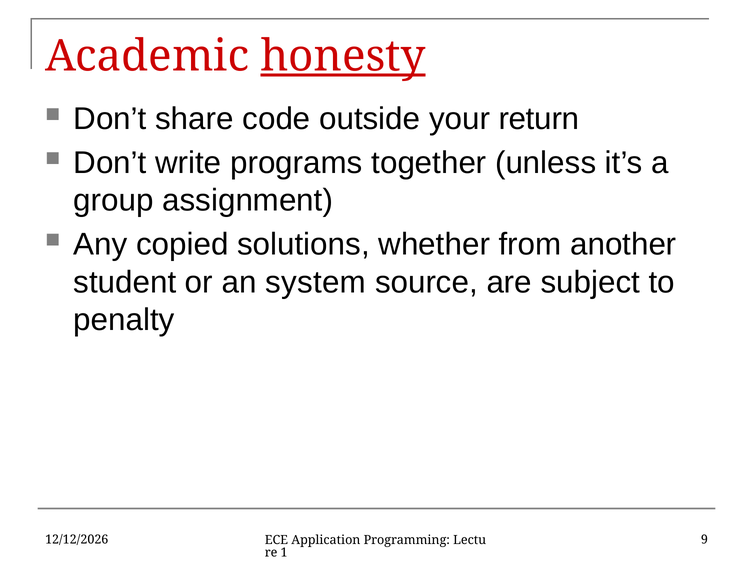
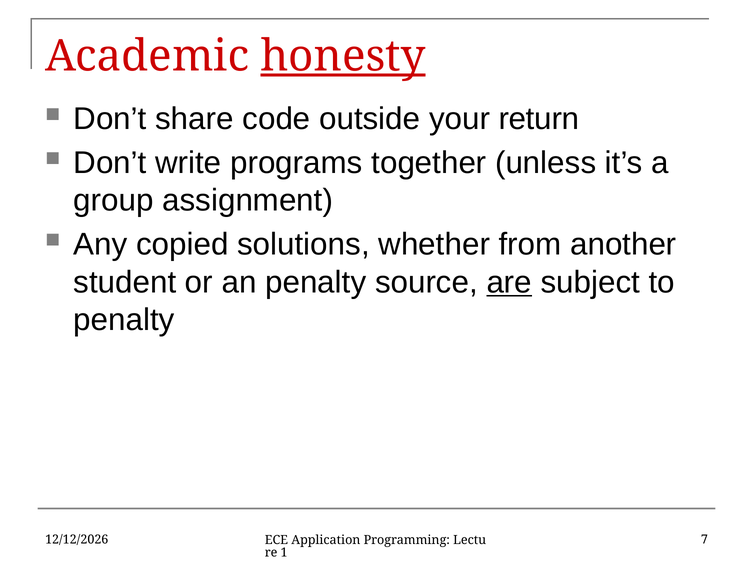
an system: system -> penalty (316, 282)
are underline: none -> present (509, 282)
9: 9 -> 7 (704, 539)
